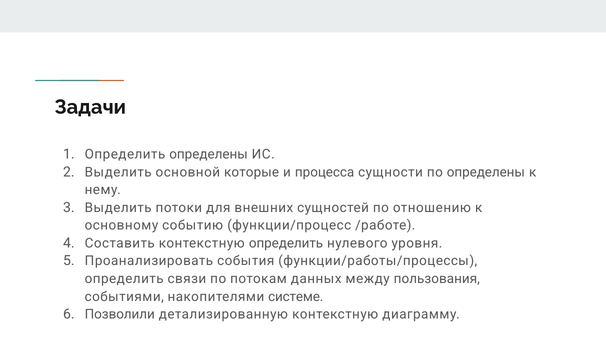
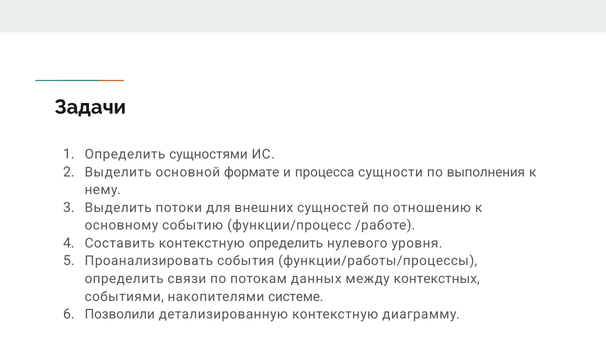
Определить определены: определены -> сущностями (209, 154)
которые: которые -> формате (252, 172)
по определены: определены -> выполнения (486, 172)
пользования: пользования -> контекстных (437, 279)
